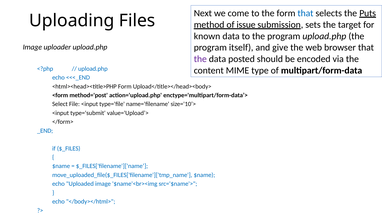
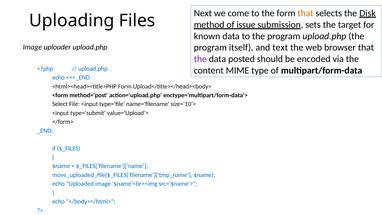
that colour: blue -> orange (305, 13)
Puts: Puts -> Disk (368, 13)
give: give -> text (280, 48)
